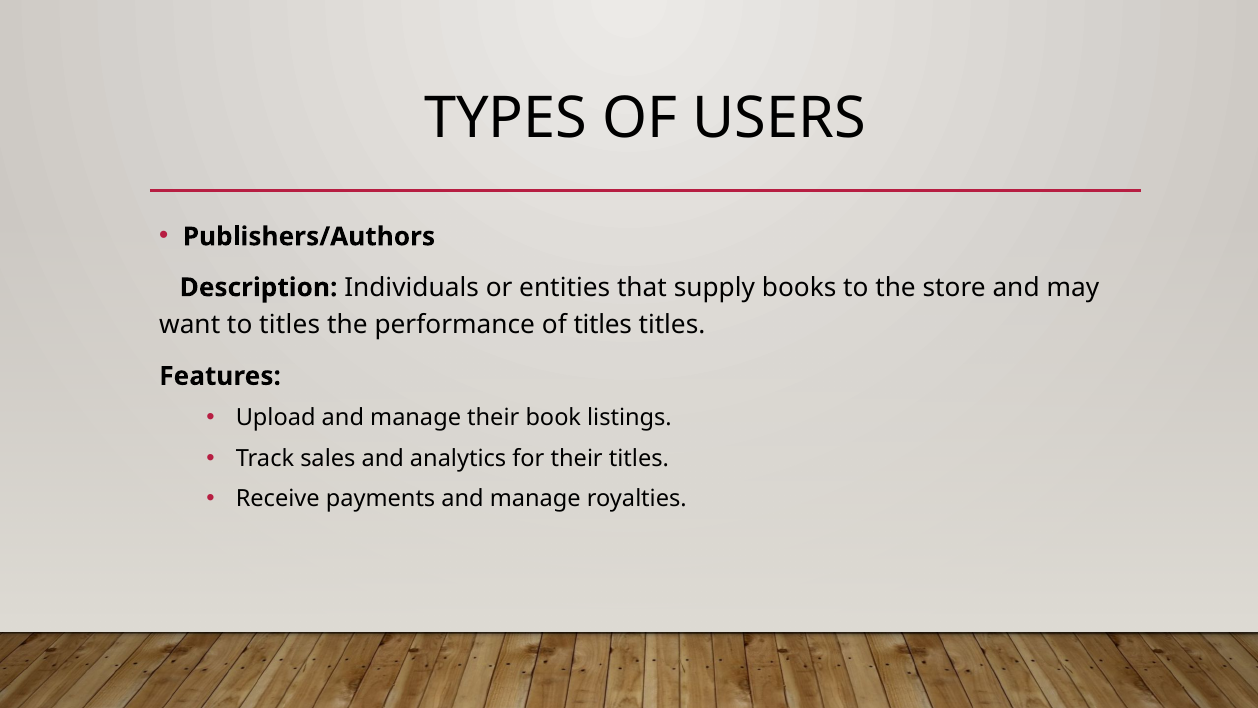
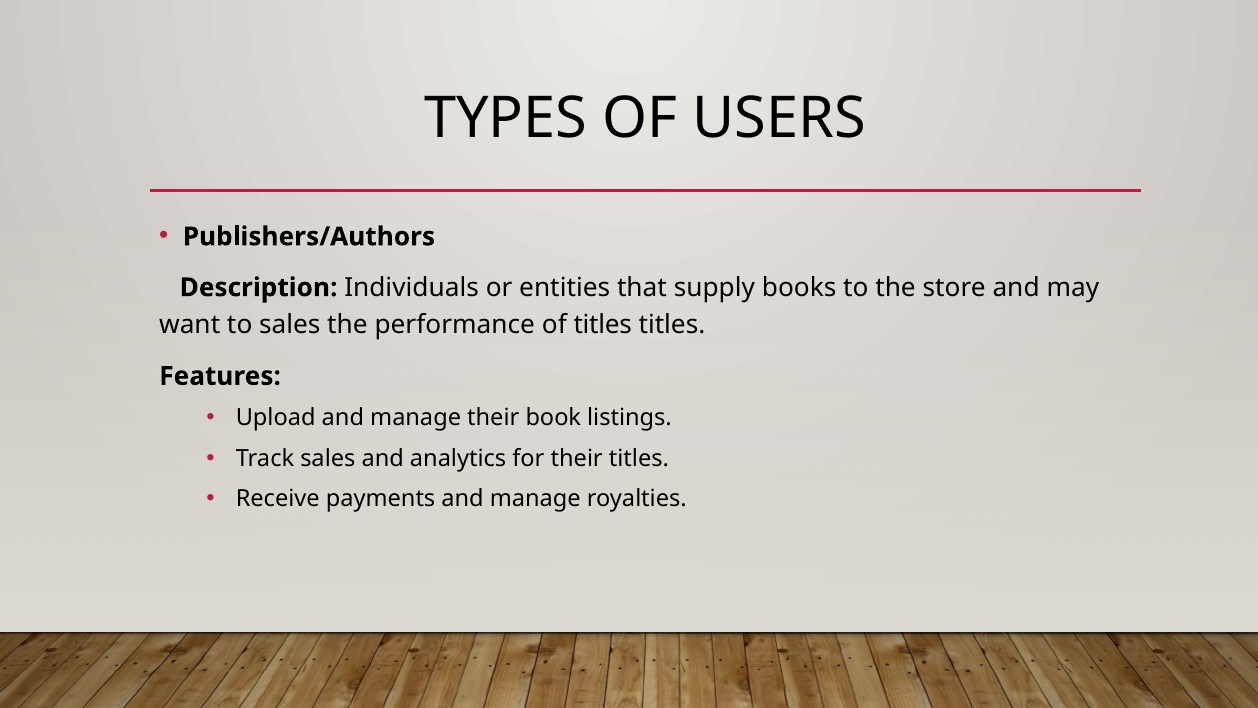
to titles: titles -> sales (290, 325)
